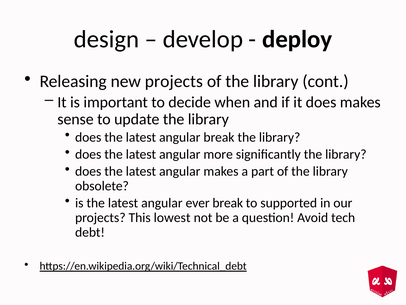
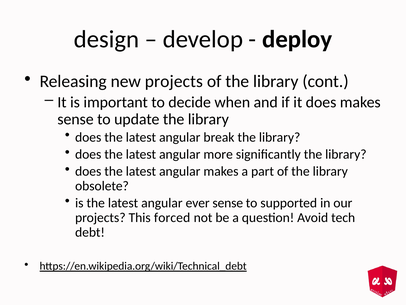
ever break: break -> sense (228, 203)
lowest: lowest -> forced (172, 217)
